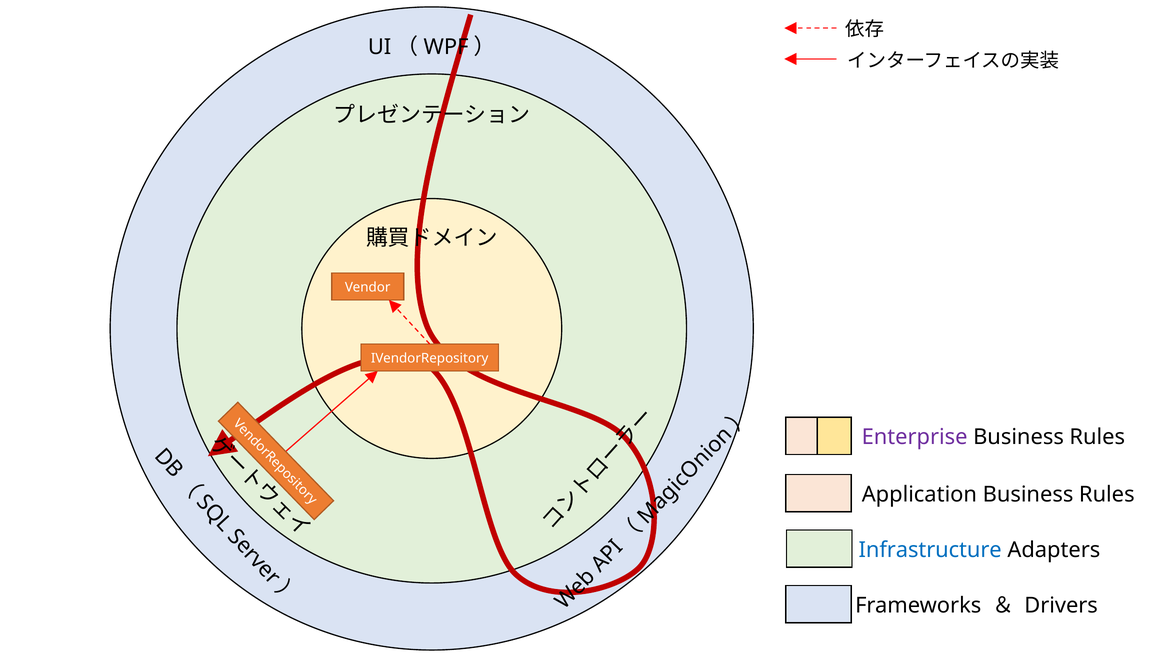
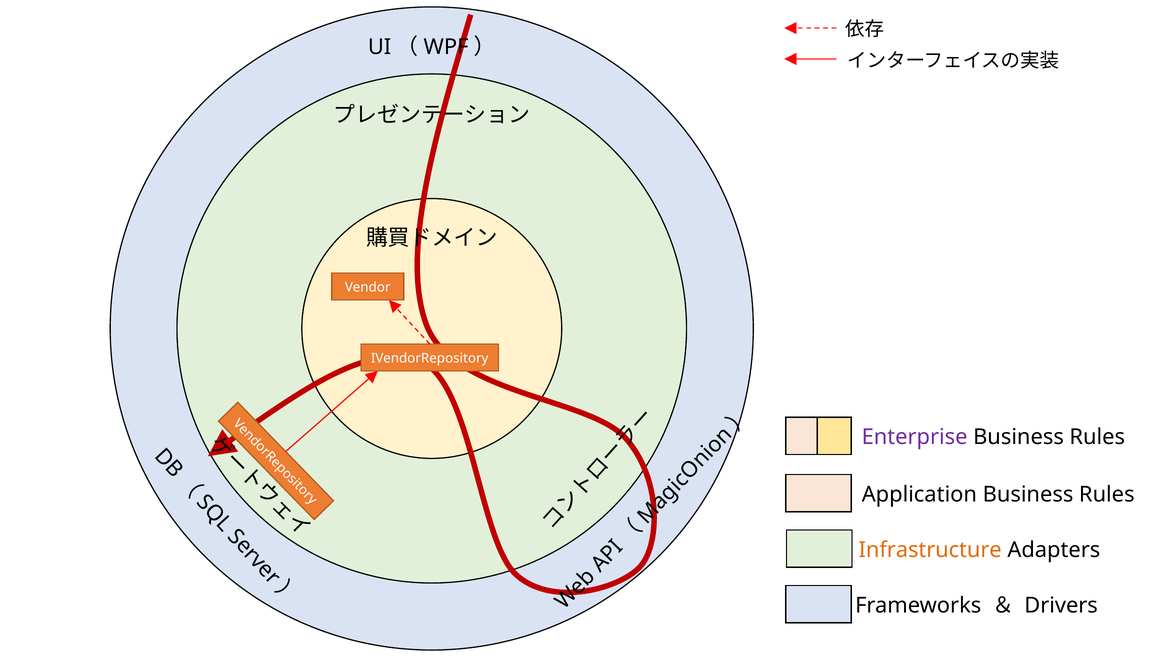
Infrastructure colour: blue -> orange (930, 550)
